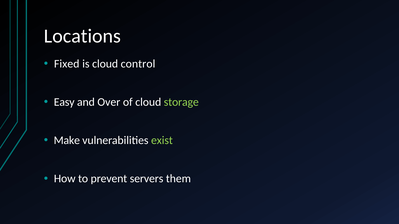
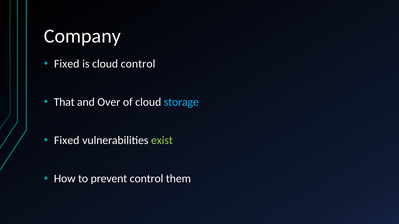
Locations: Locations -> Company (82, 36)
Easy: Easy -> That (64, 102)
storage colour: light green -> light blue (181, 102)
Make: Make -> Fixed (67, 141)
prevent servers: servers -> control (147, 179)
